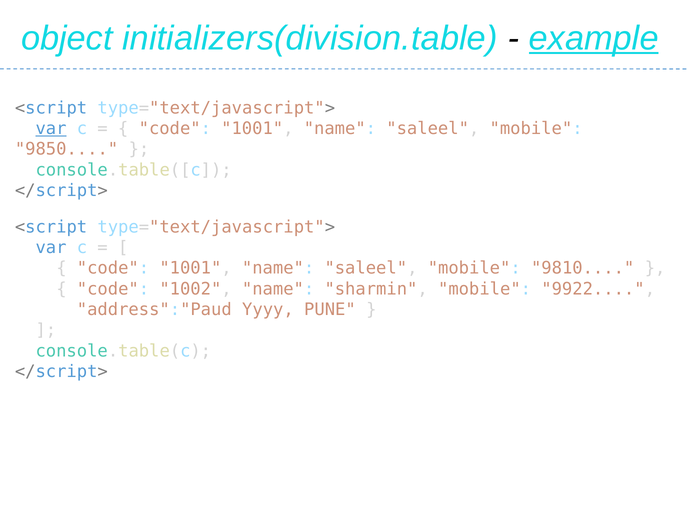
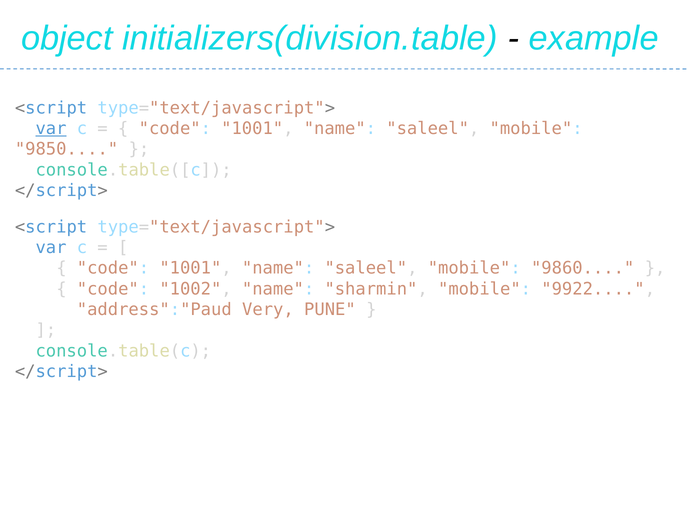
example underline: present -> none (594, 38)
9810: 9810 -> 9860 (583, 268)
Yyyy: Yyyy -> Very (268, 309)
